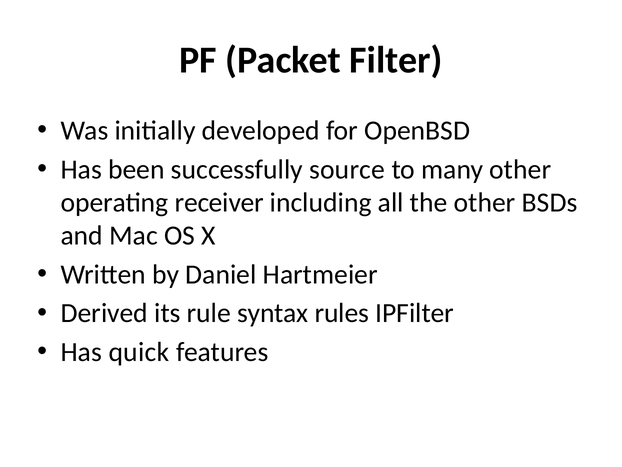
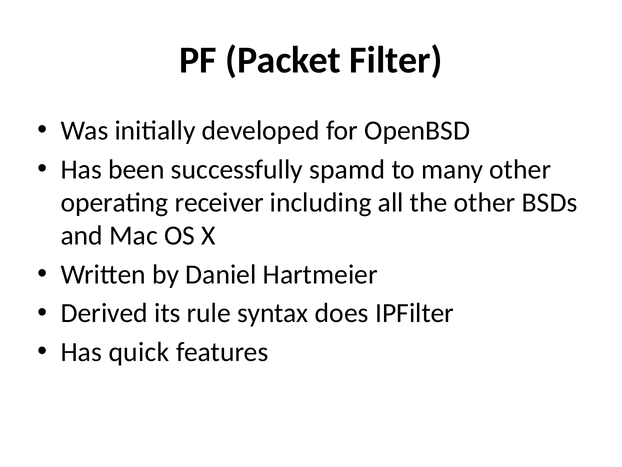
source: source -> spamd (347, 169)
rules: rules -> does (342, 313)
